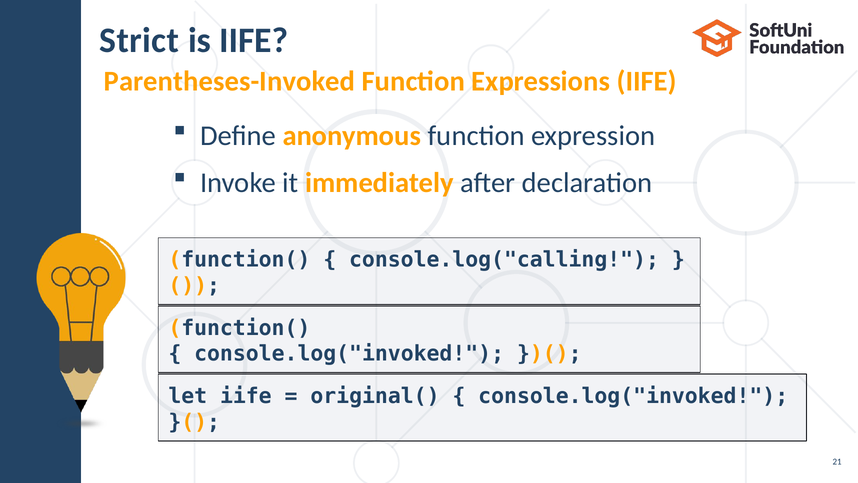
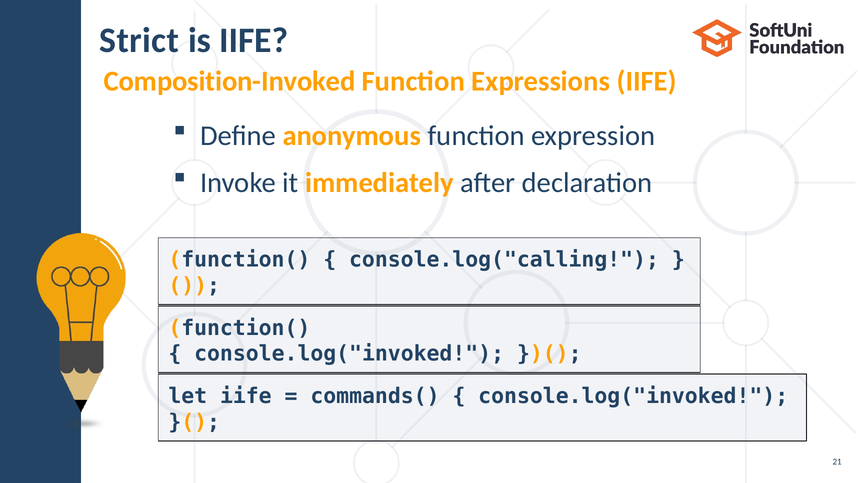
Parentheses-Invoked: Parentheses-Invoked -> Composition-Invoked (230, 81)
original(: original( -> commands( (375, 396)
